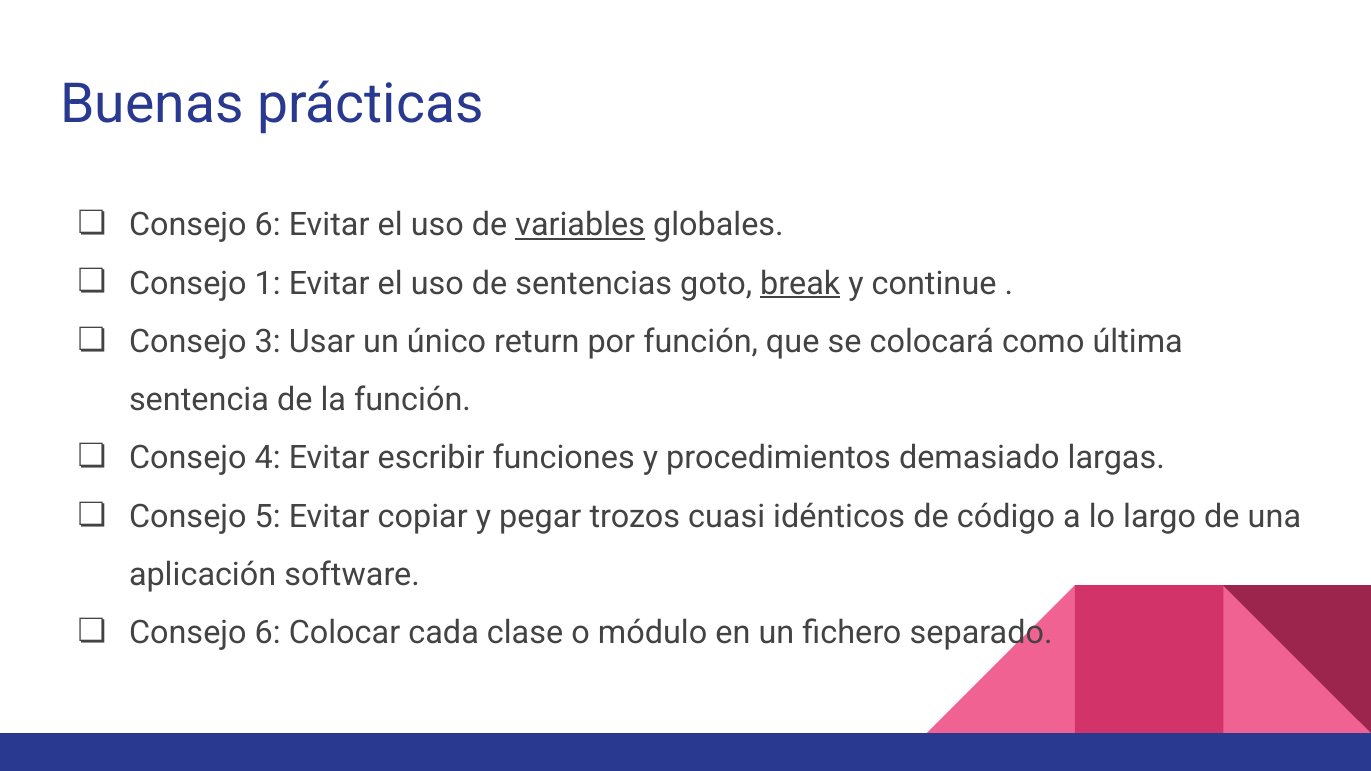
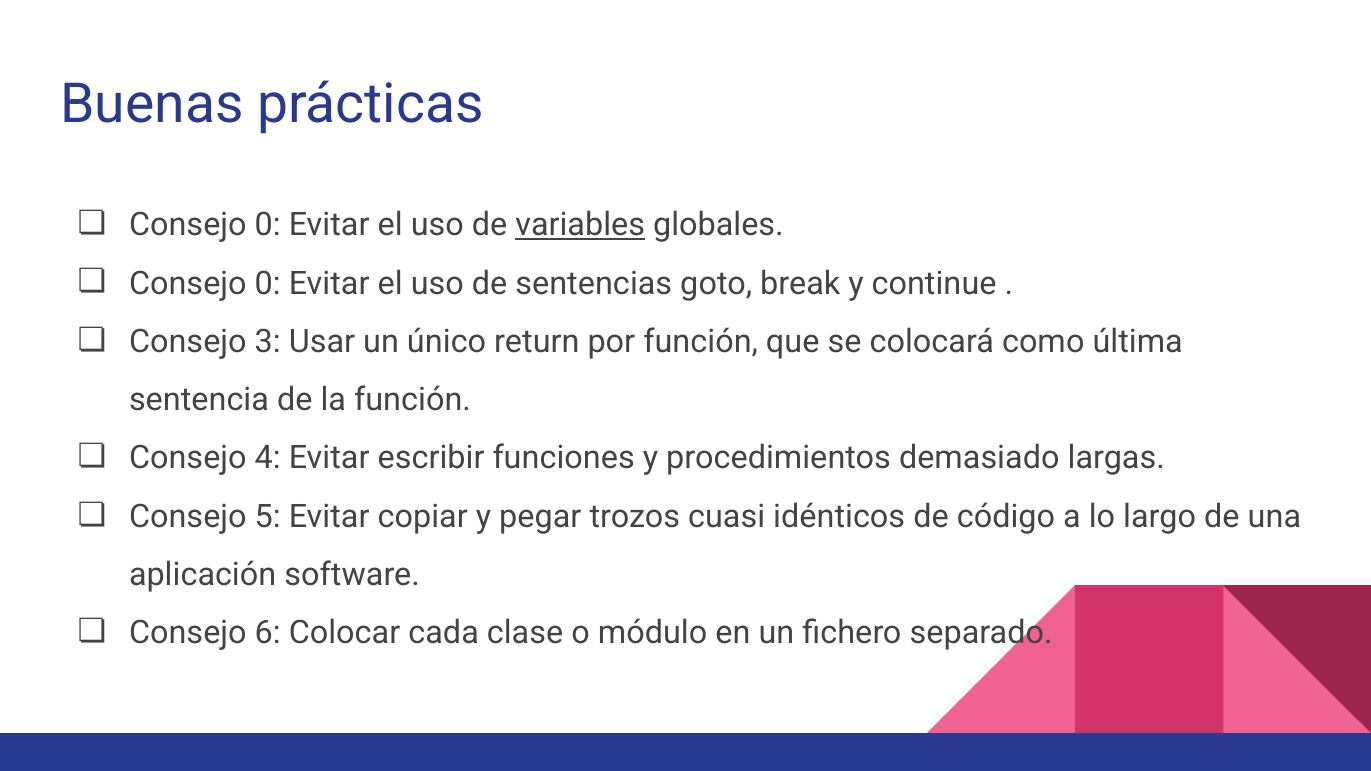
6: 6 -> 0 (268, 225)
1: 1 -> 0 (268, 283)
break underline: present -> none (800, 283)
